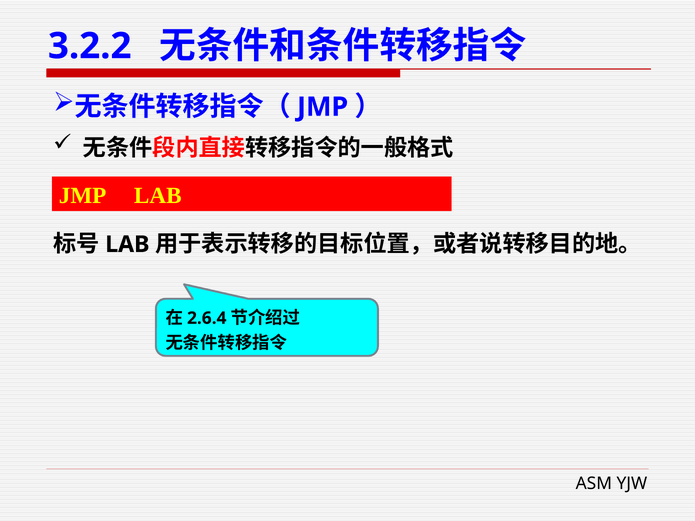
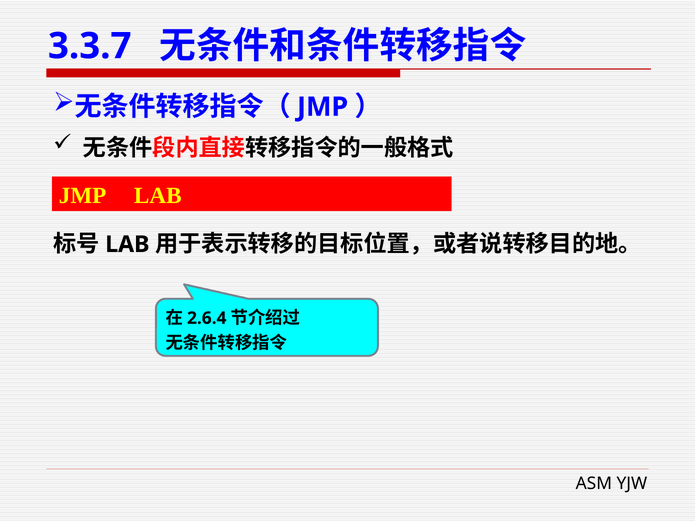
3.2.2: 3.2.2 -> 3.3.7 (90, 46)
